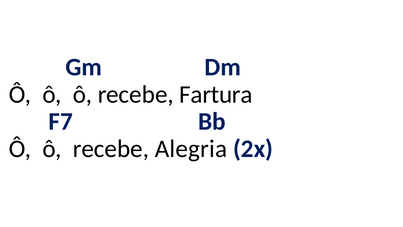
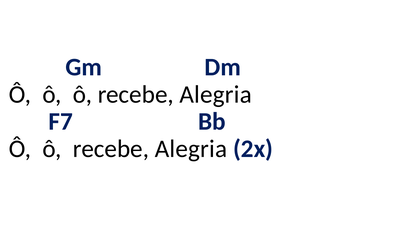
Fartura: Fartura -> Alegria (216, 94)
